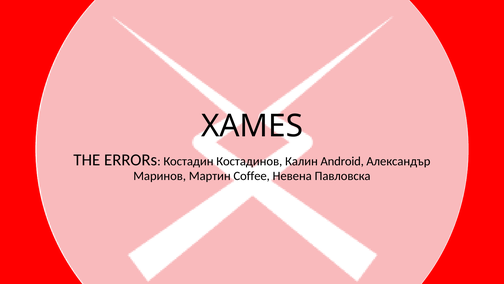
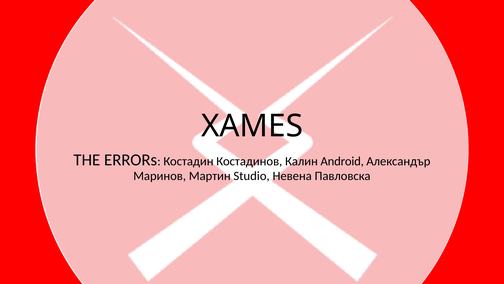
Coffee: Coffee -> Studio (252, 176)
